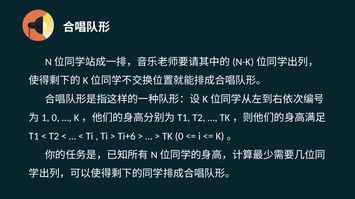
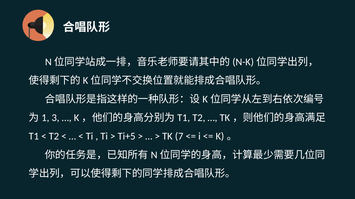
0: 0 -> 3 (56, 118)
Ti+6: Ti+6 -> Ti+5 (127, 137)
TK 0: 0 -> 7 (179, 137)
